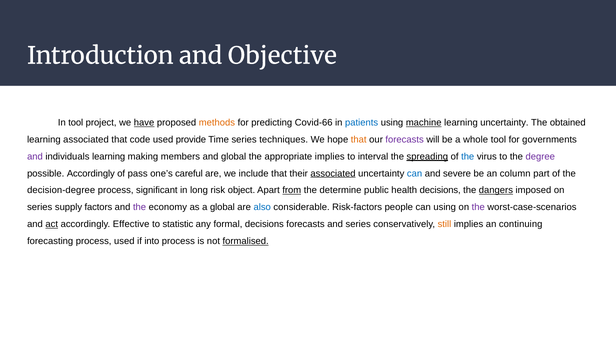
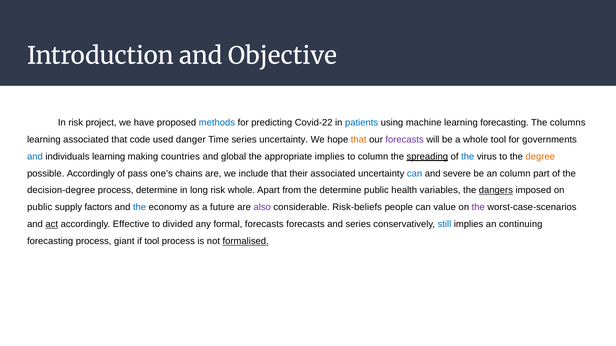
In tool: tool -> risk (76, 123)
have underline: present -> none (144, 123)
methods colour: orange -> blue (217, 123)
Covid-66: Covid-66 -> Covid-22 (314, 123)
machine underline: present -> none (424, 123)
learning uncertainty: uncertainty -> forecasting (504, 123)
obtained: obtained -> columns (568, 123)
provide: provide -> danger (191, 140)
series techniques: techniques -> uncertainty (284, 140)
and colour: purple -> blue (35, 157)
members: members -> countries (180, 157)
to interval: interval -> column (373, 157)
degree colour: purple -> orange (540, 157)
careful: careful -> chains (189, 174)
associated underline: present -> none (333, 174)
process significant: significant -> determine (157, 191)
risk object: object -> whole (241, 191)
from underline: present -> none (292, 191)
health decisions: decisions -> variables (440, 191)
series: series -> public (40, 208)
the colour: purple -> blue (140, 208)
a global: global -> future (222, 208)
also colour: blue -> purple (262, 208)
Risk-factors: Risk-factors -> Risk-beliefs (357, 208)
can using: using -> value (445, 208)
statistic: statistic -> divided (178, 225)
formal decisions: decisions -> forecasts (264, 225)
still colour: orange -> blue (444, 225)
process used: used -> giant (124, 241)
if into: into -> tool (152, 241)
